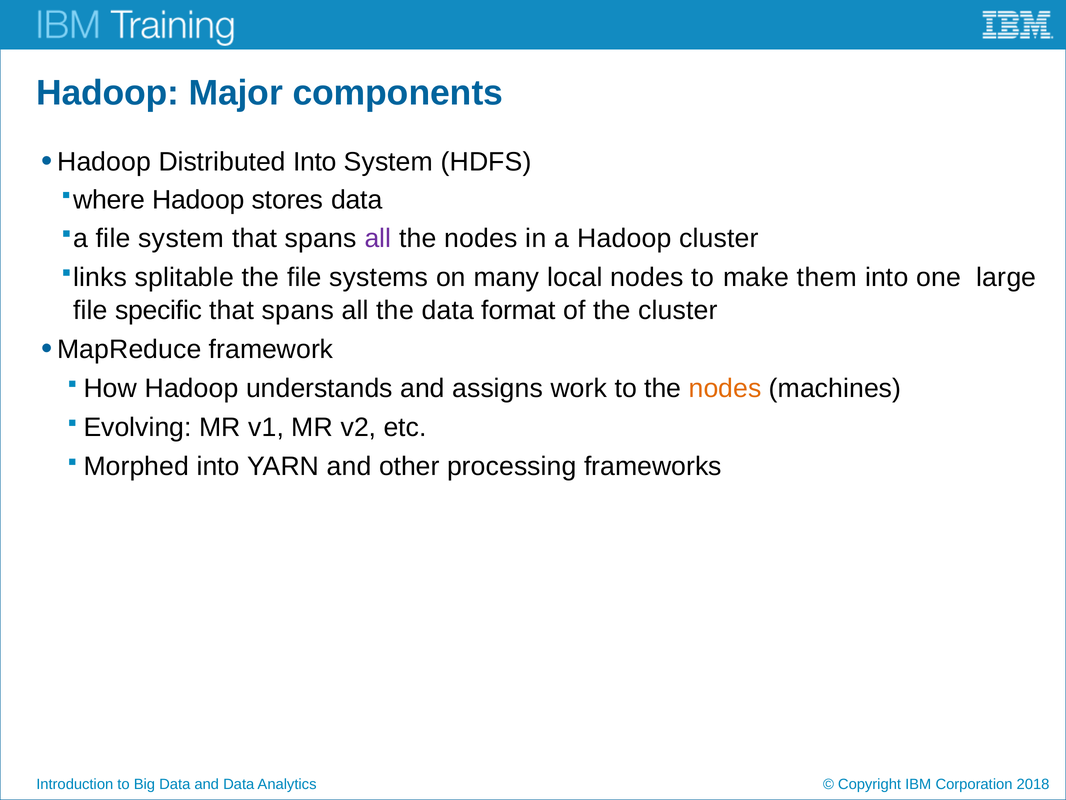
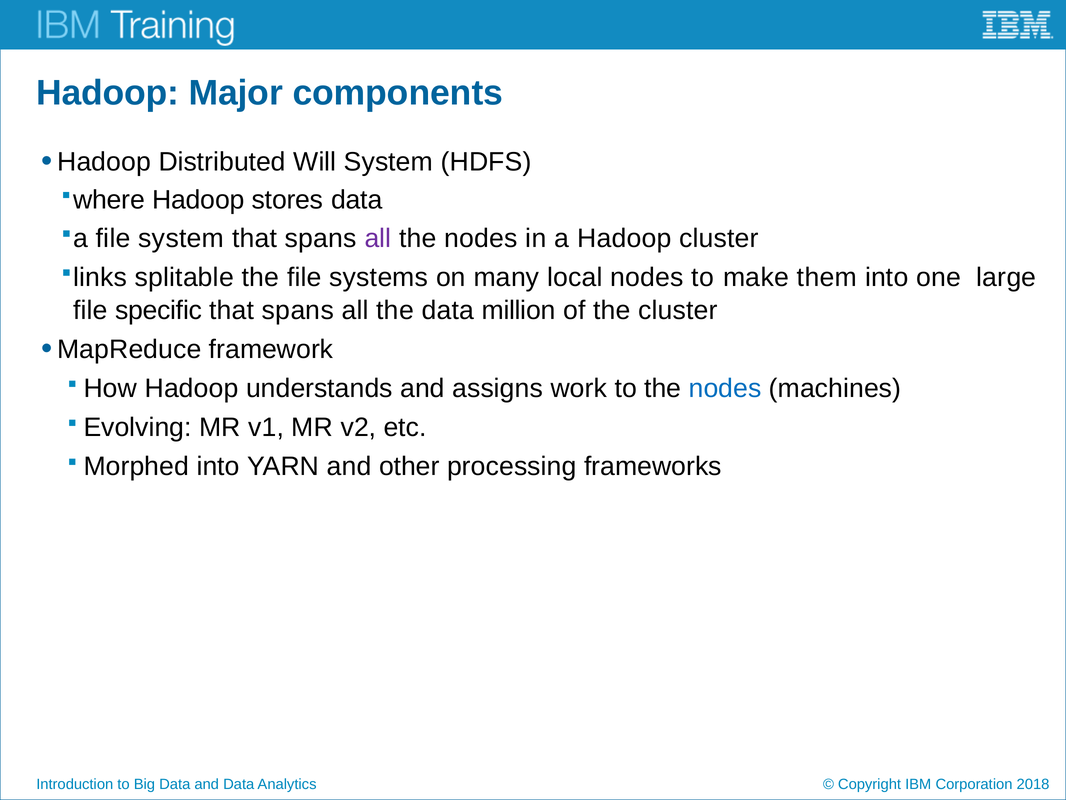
Distributed Into: Into -> Will (315, 162)
format: format -> million (519, 310)
nodes colour: orange -> blue (725, 388)
